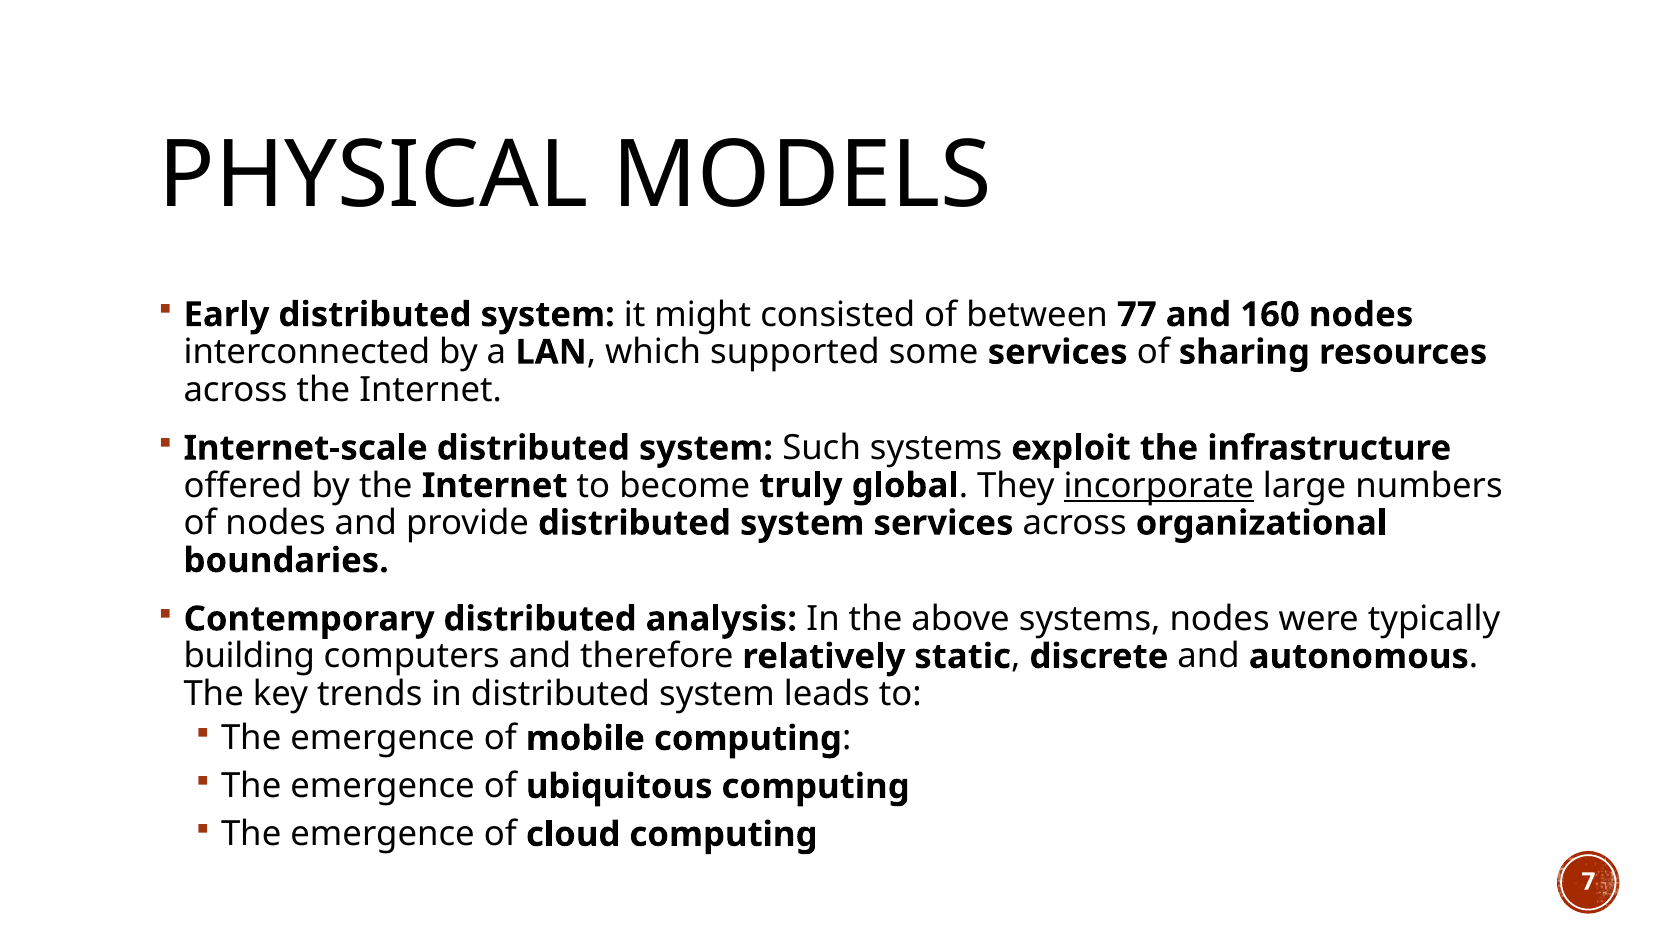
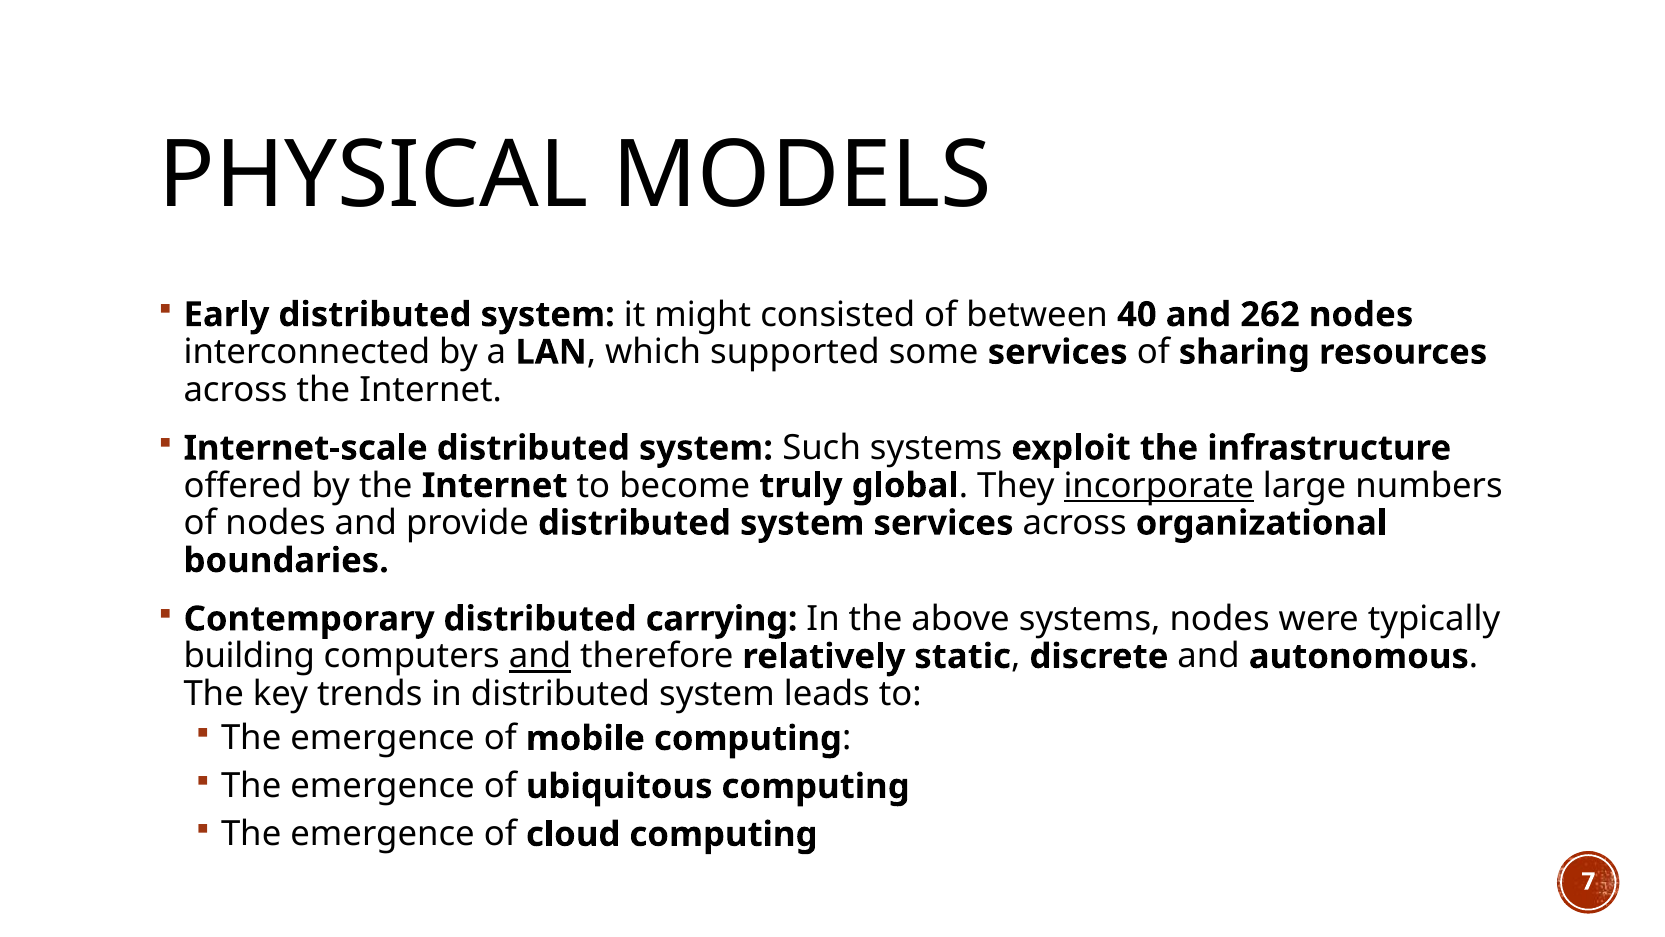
77: 77 -> 40 (1137, 315)
160: 160 -> 262 (1270, 315)
analysis: analysis -> carrying (722, 619)
and underline: none -> present (540, 656)
